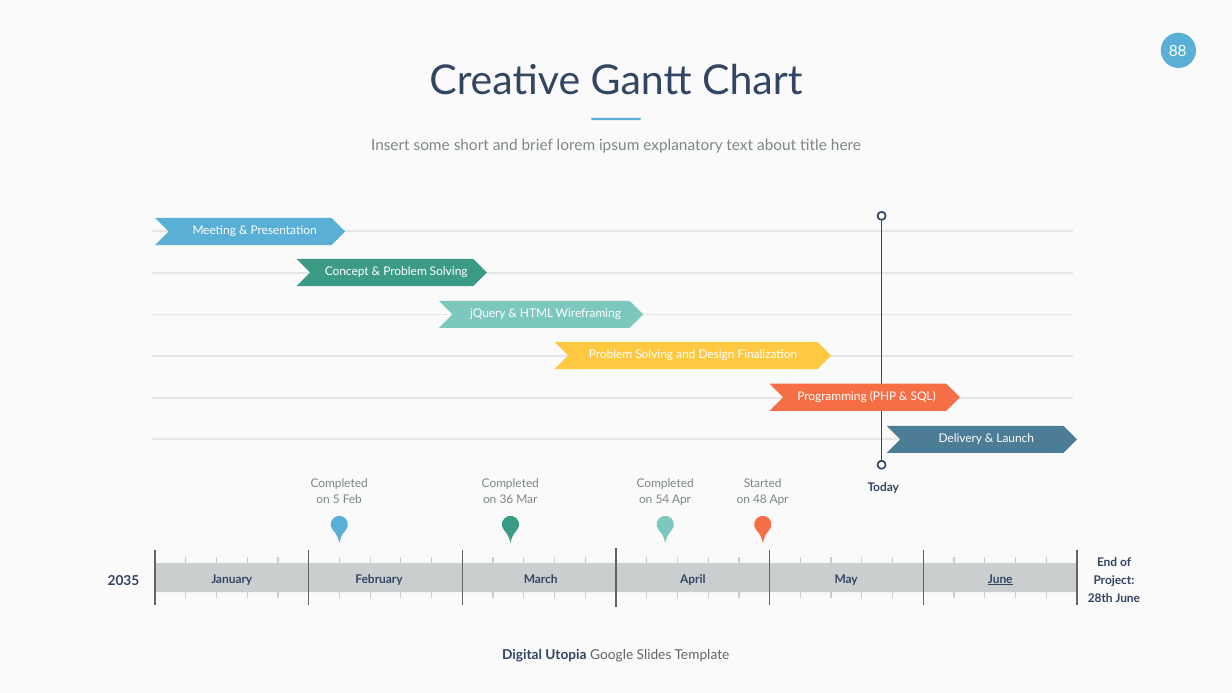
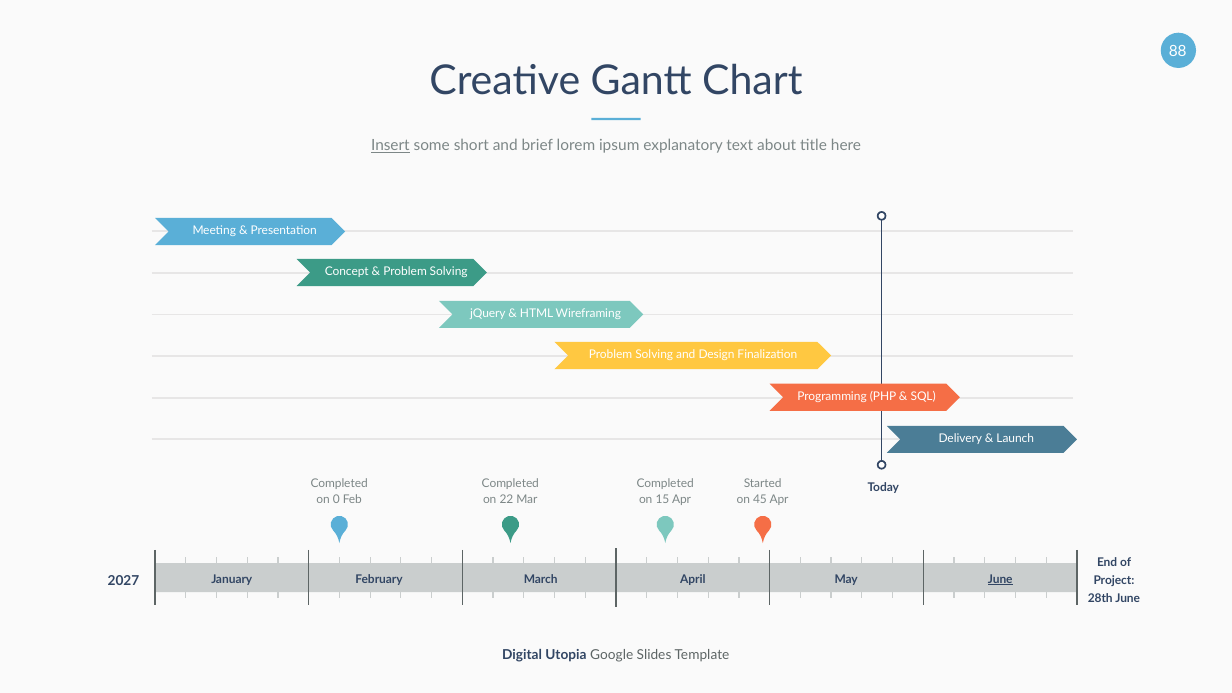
Insert underline: none -> present (390, 146)
5: 5 -> 0 (336, 500)
36: 36 -> 22 (506, 500)
54: 54 -> 15 (663, 500)
48: 48 -> 45 (760, 500)
2035: 2035 -> 2027 (123, 581)
